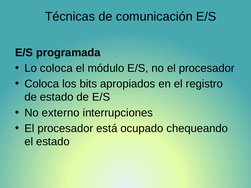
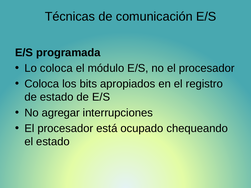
externo: externo -> agregar (61, 113)
